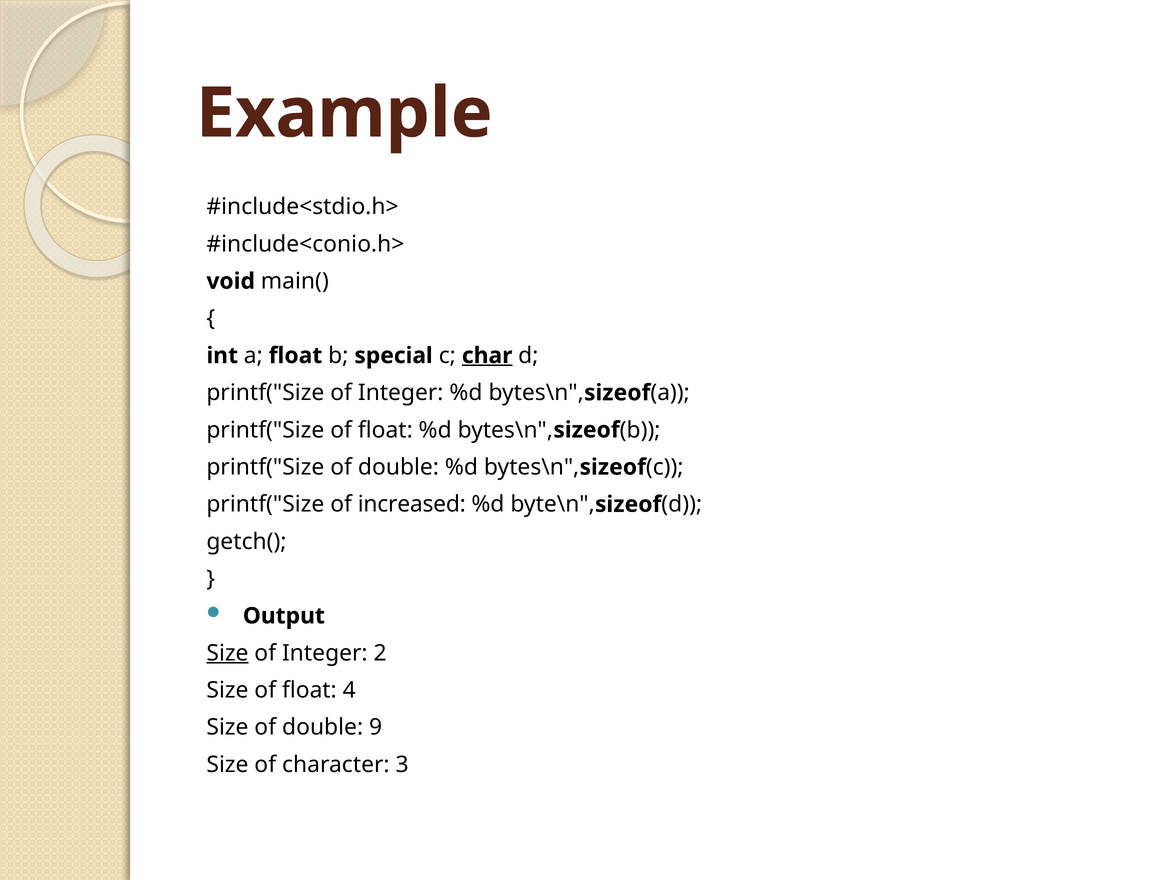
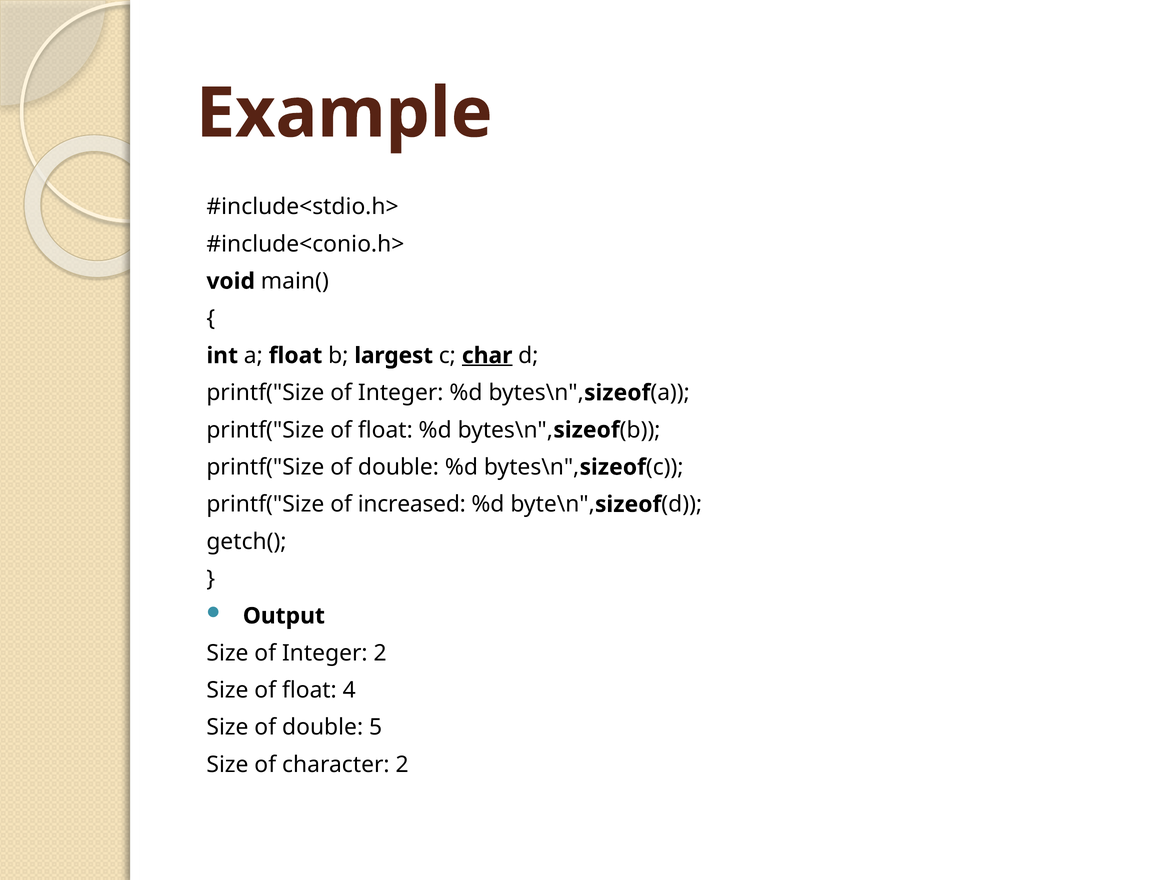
special: special -> largest (394, 356)
Size underline: present -> none (227, 653)
9: 9 -> 5 (376, 728)
character 3: 3 -> 2 (402, 765)
